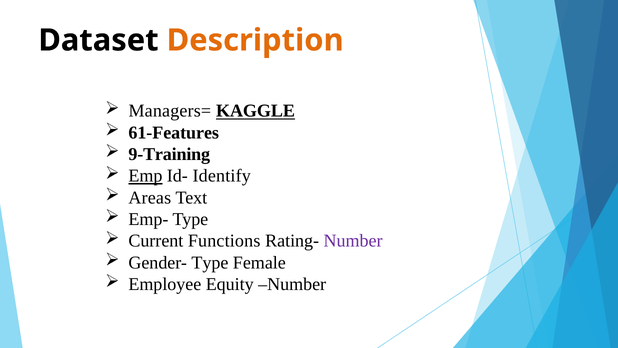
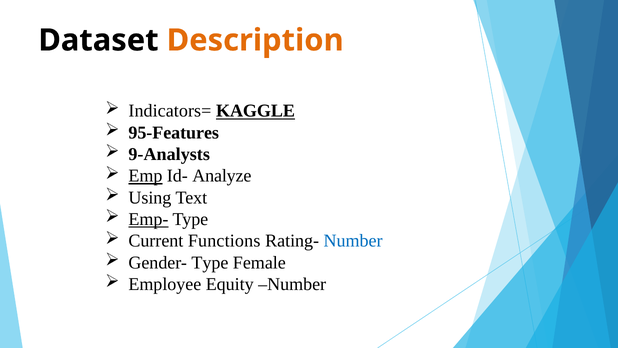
Managers=: Managers= -> Indicators= (170, 111)
61-Features: 61-Features -> 95-Features (174, 133)
9-Training: 9-Training -> 9-Analysts (169, 154)
Identify: Identify -> Analyze (222, 176)
Areas: Areas -> Using (150, 197)
Emp- underline: none -> present (148, 219)
Number colour: purple -> blue (353, 241)
